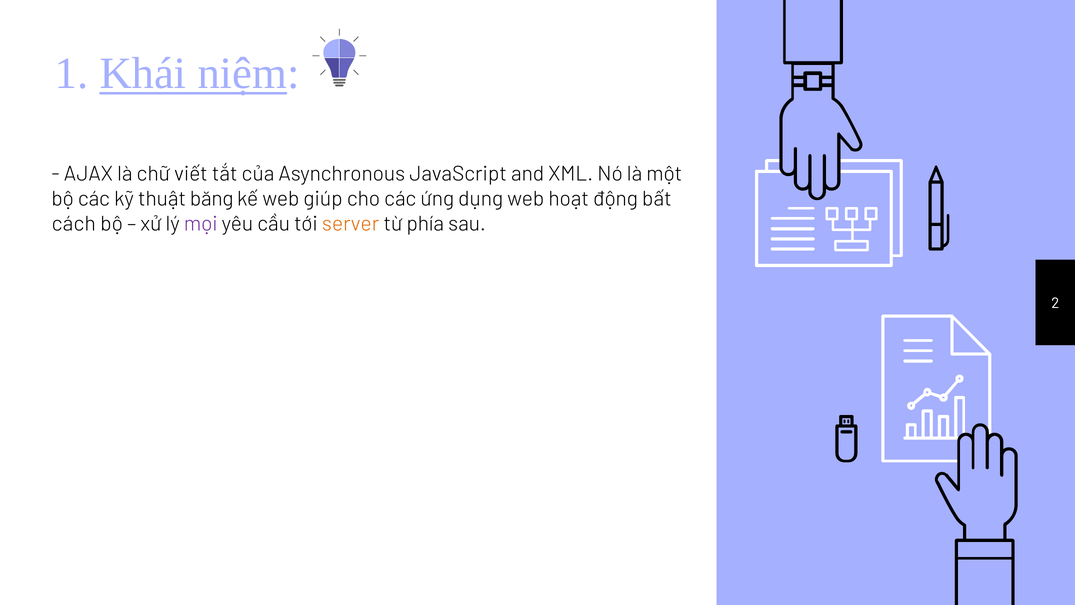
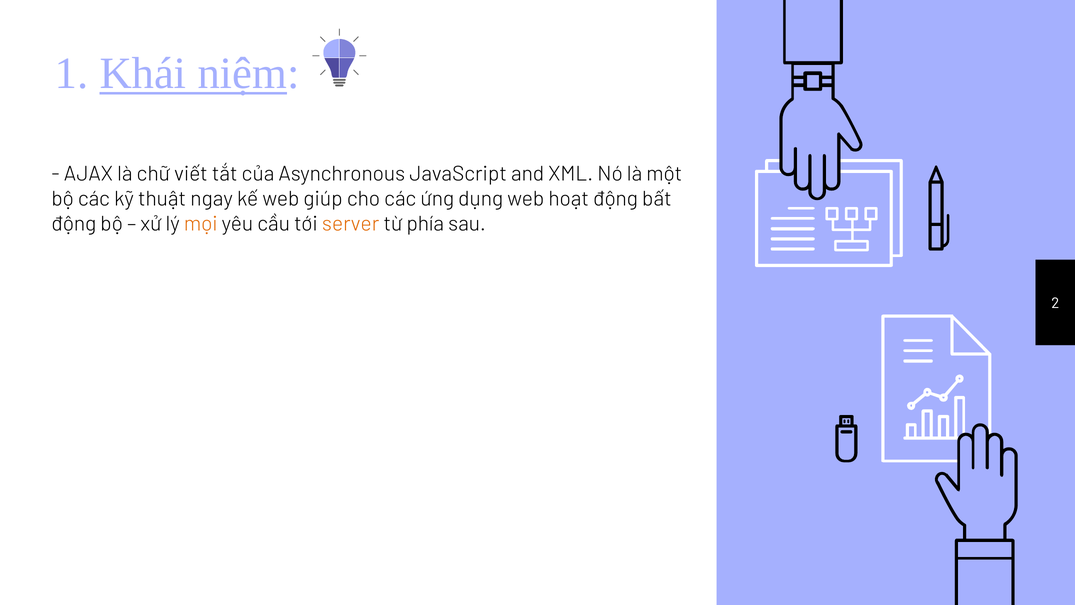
băng: băng -> ngay (212, 199)
cách: cách -> động (74, 224)
mọi colour: purple -> orange (201, 224)
